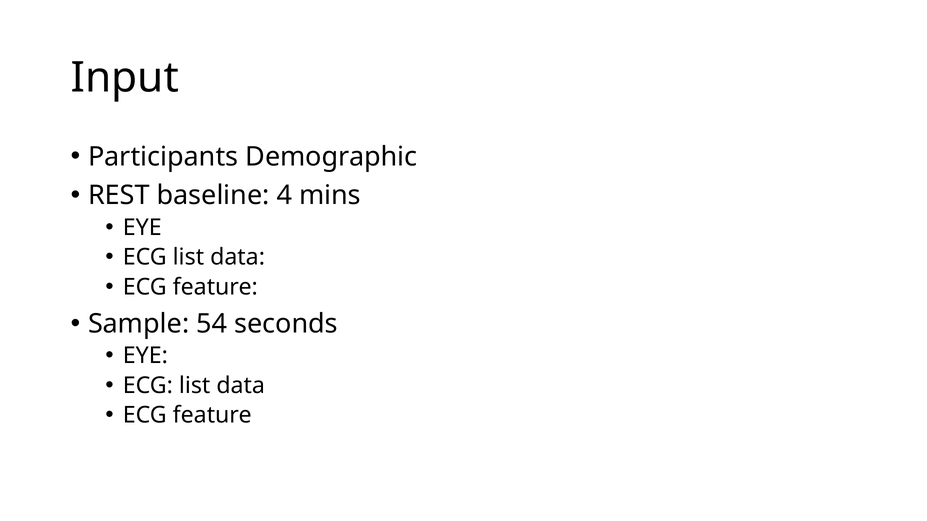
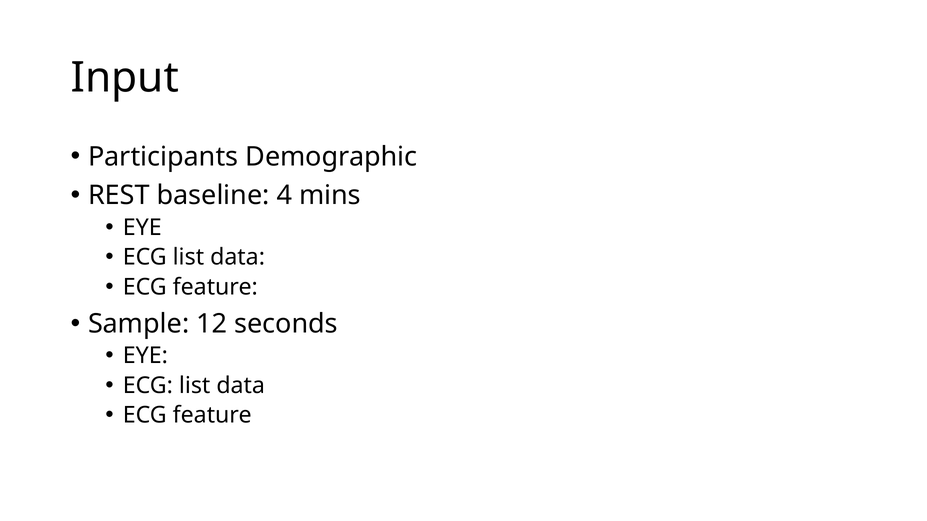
54: 54 -> 12 (212, 324)
